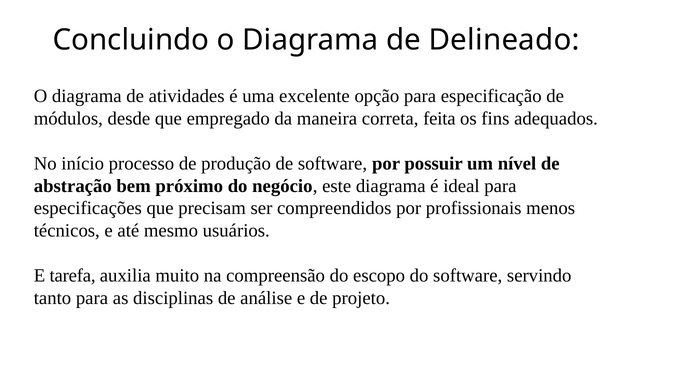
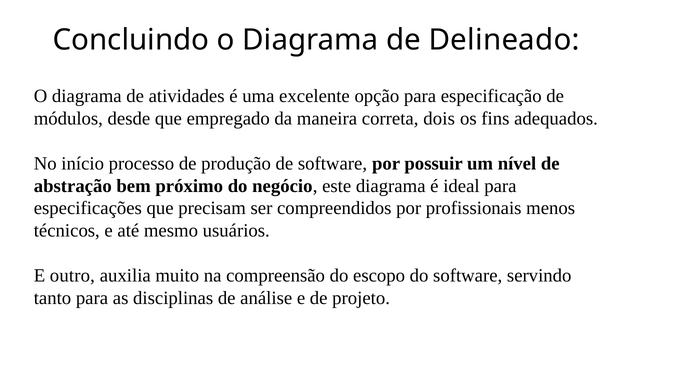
feita: feita -> dois (439, 118)
tarefa: tarefa -> outro (72, 275)
